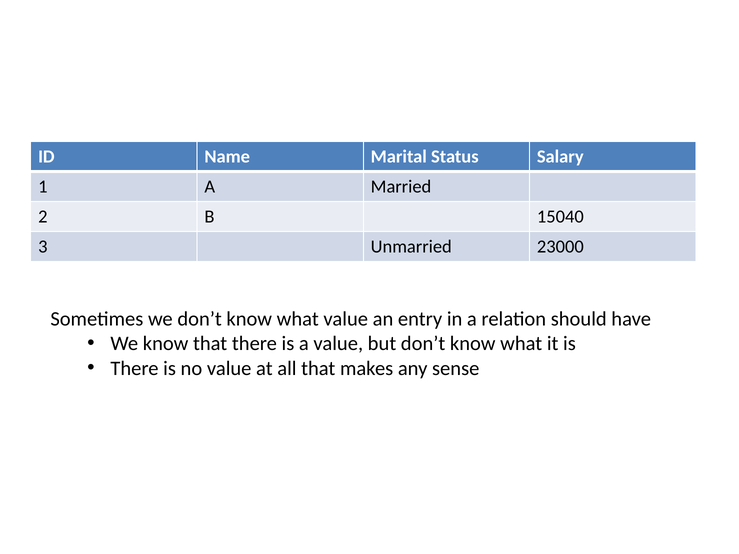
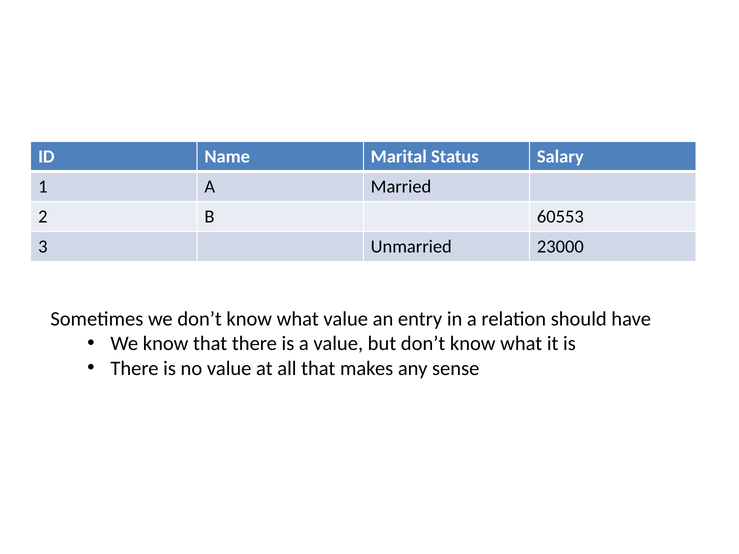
15040: 15040 -> 60553 (560, 217)
